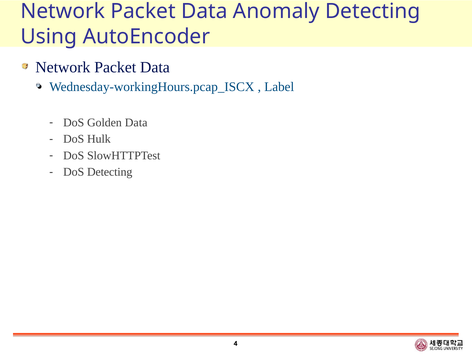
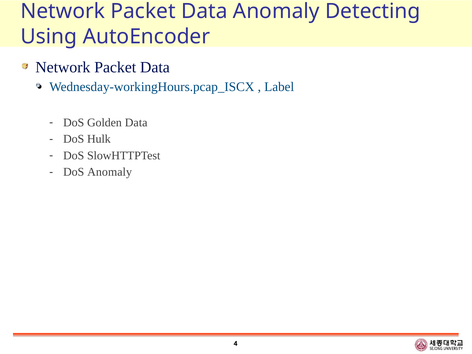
DoS Detecting: Detecting -> Anomaly (110, 172)
